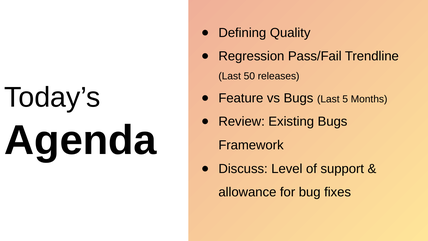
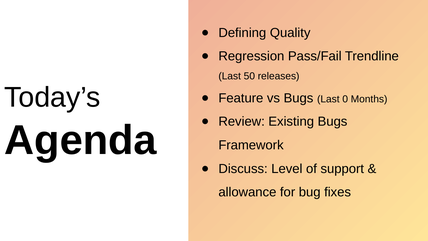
5: 5 -> 0 (345, 99)
